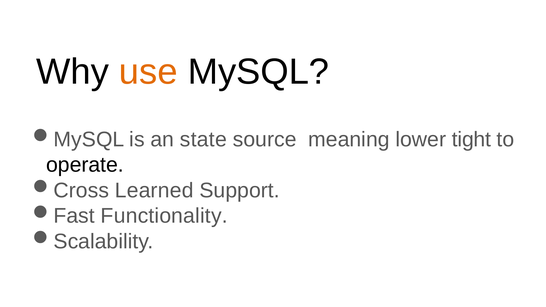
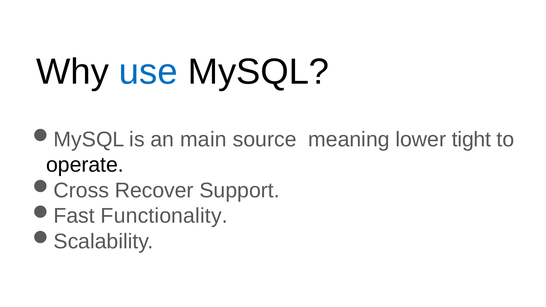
use colour: orange -> blue (148, 72)
state: state -> main (203, 139)
Learned: Learned -> Recover (154, 190)
